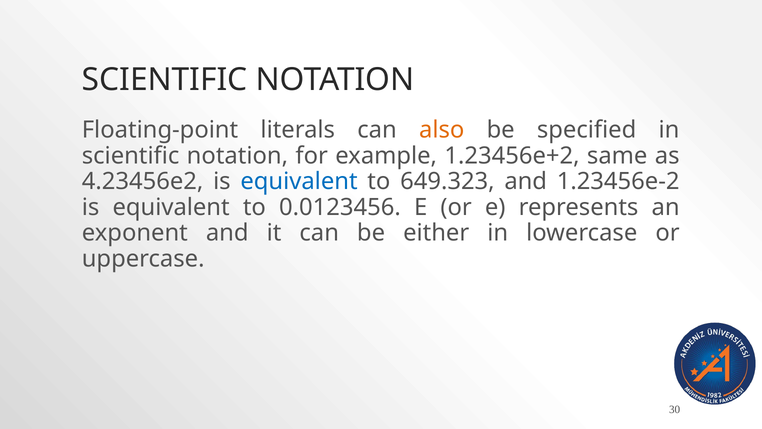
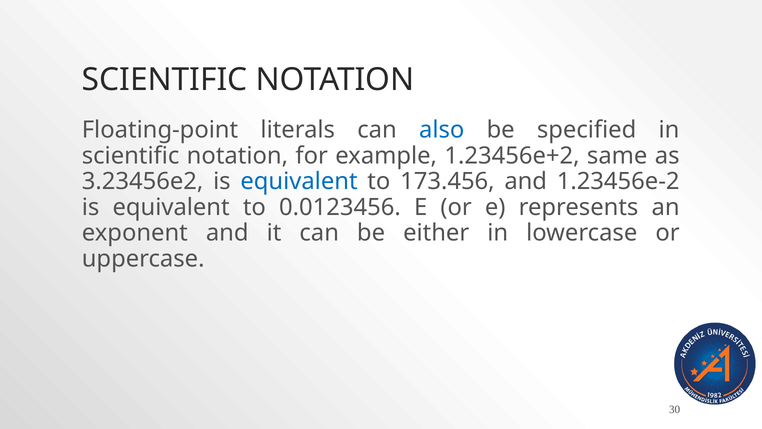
also colour: orange -> blue (442, 130)
4.23456e2: 4.23456e2 -> 3.23456e2 (143, 181)
649.323: 649.323 -> 173.456 (447, 181)
